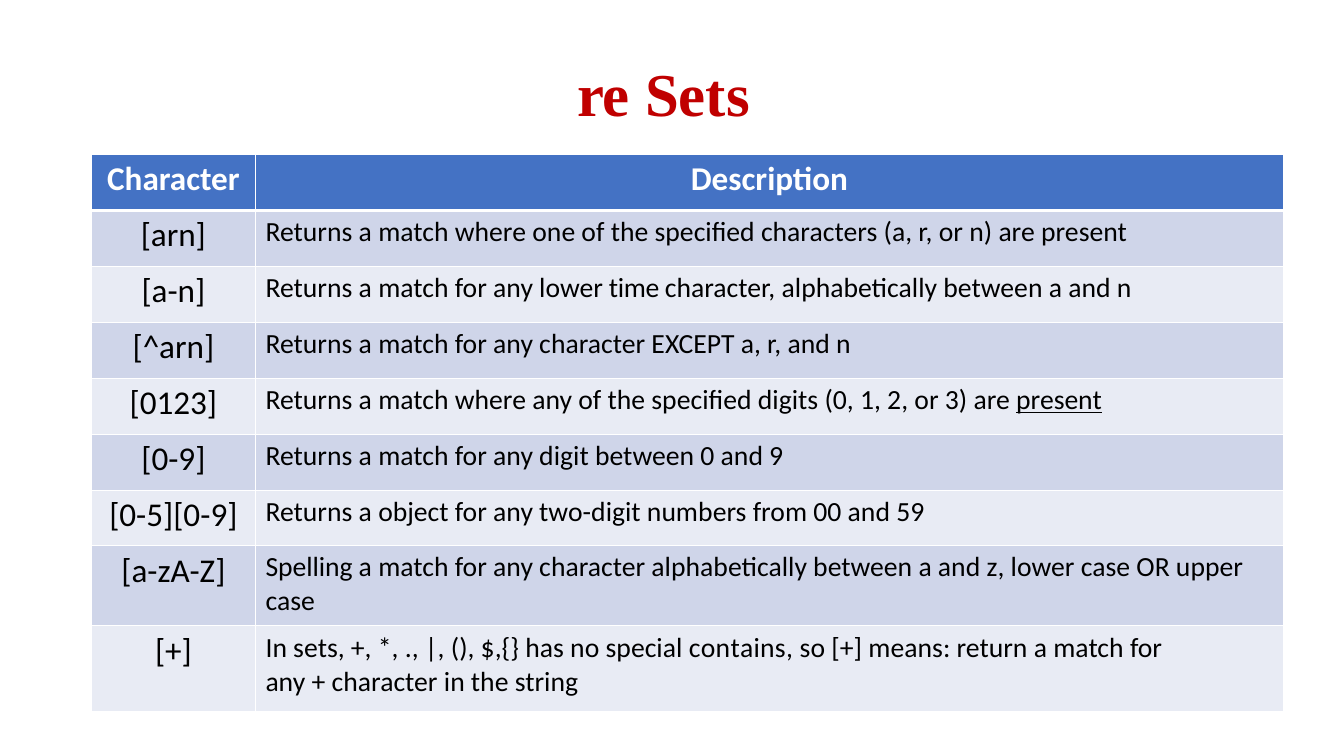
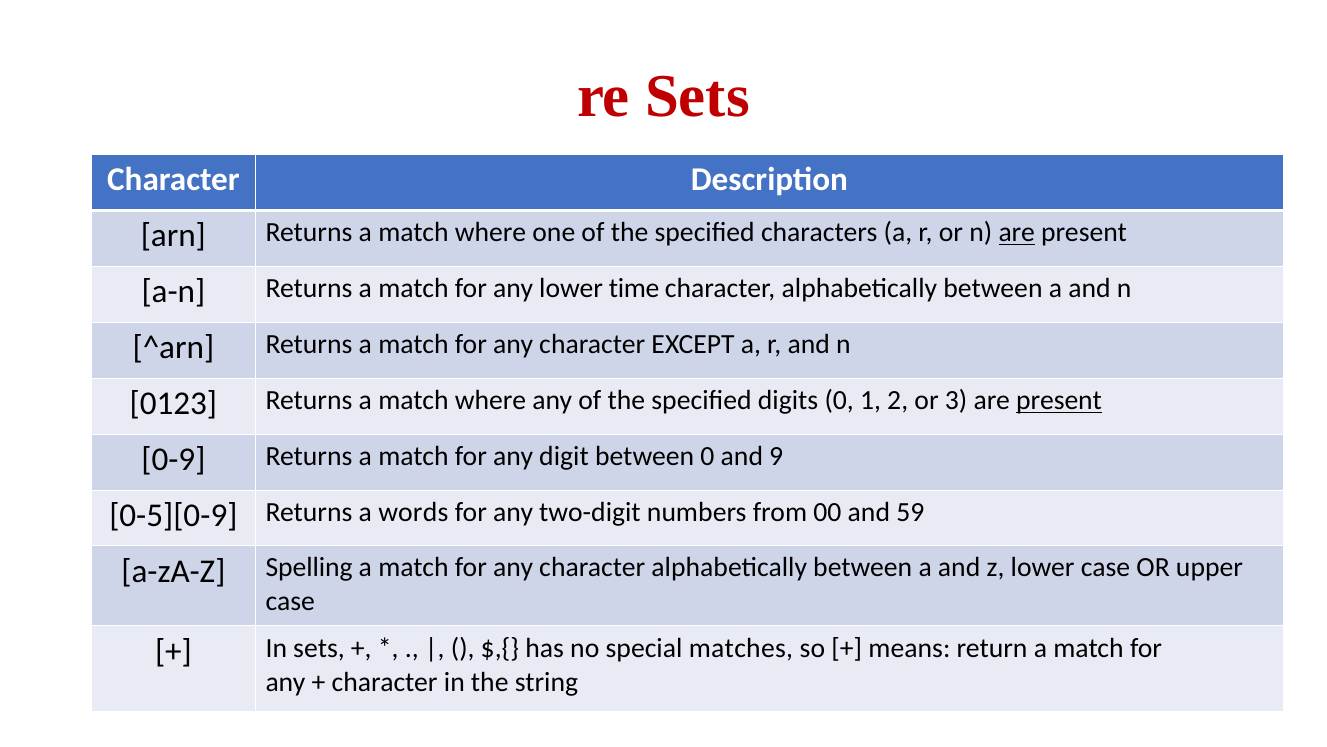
are underline: none -> present (1017, 232)
object: object -> words (413, 512)
contains: contains -> matches (741, 648)
